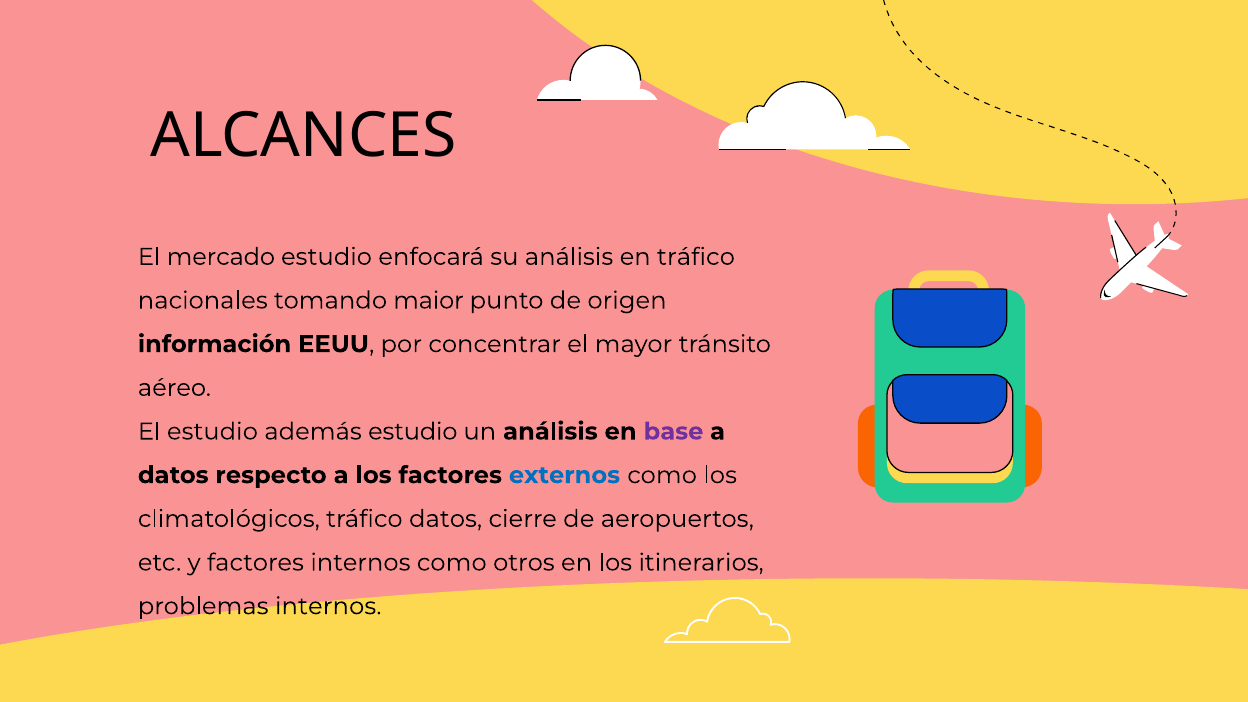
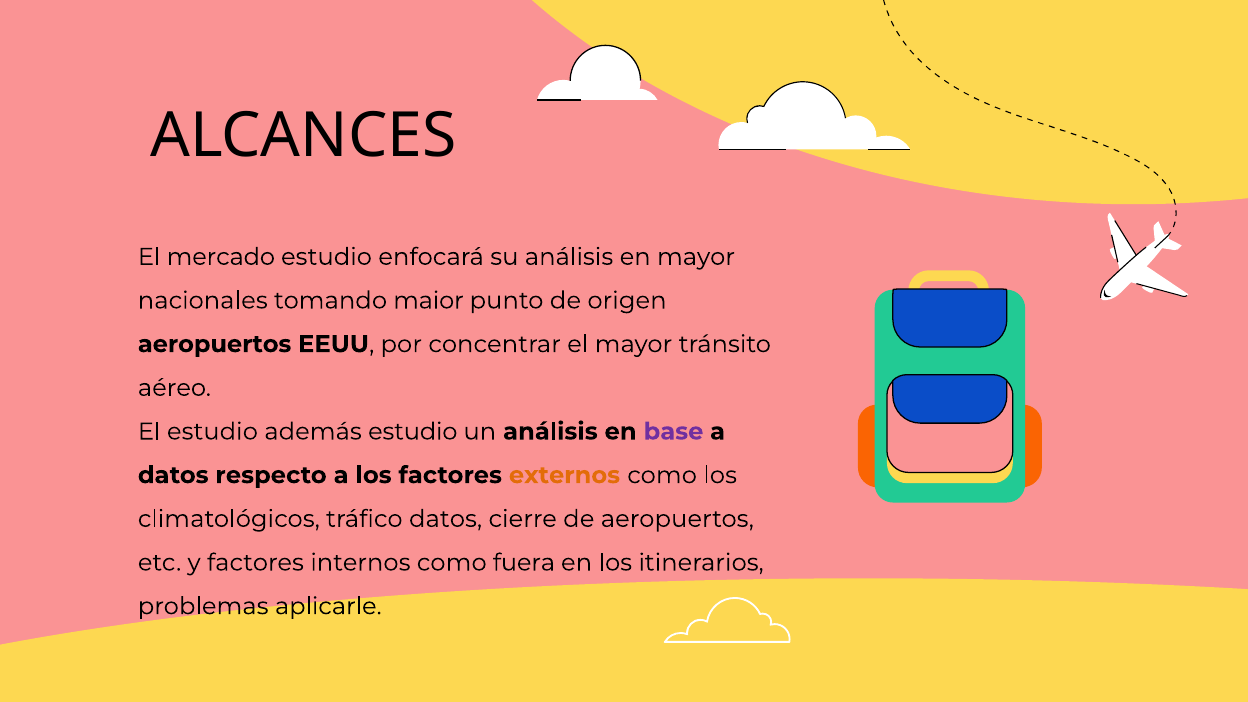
en tráfico: tráfico -> mayor (696, 257)
información: información -> aeropuertos (215, 344)
externos colour: blue -> orange (564, 475)
otros: otros -> fuera (524, 563)
problemas internos: internos -> aplicarle (328, 606)
